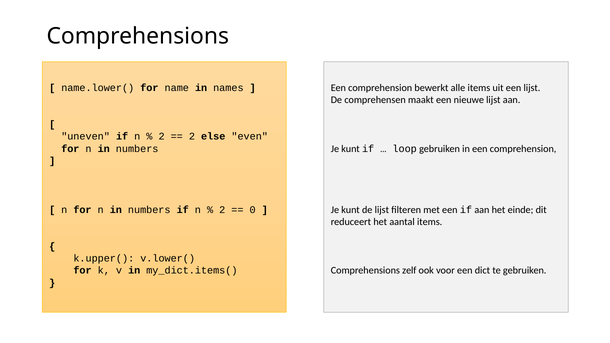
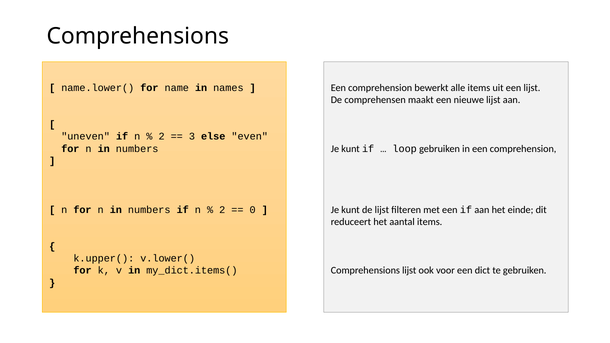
2: 2 -> 3 (192, 137)
Comprehensions zelf: zelf -> lijst (409, 271)
